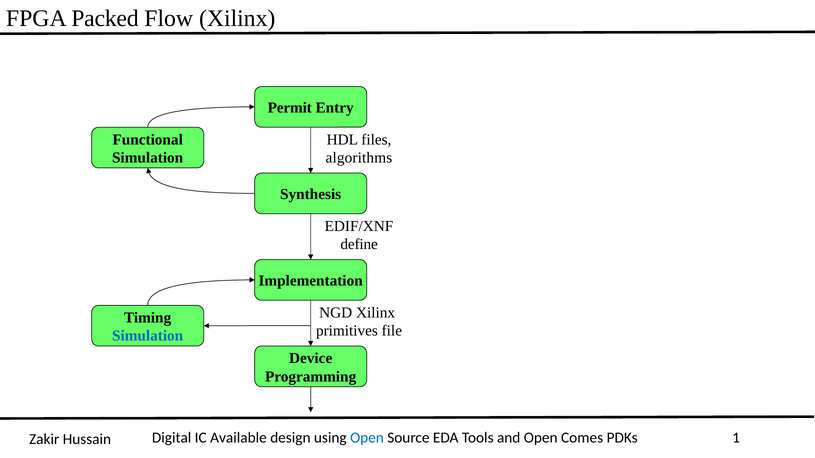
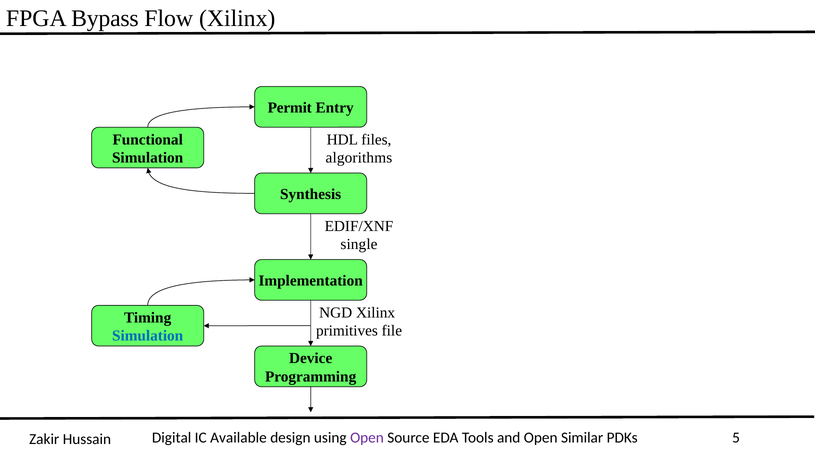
Packed: Packed -> Bypass (105, 18)
define: define -> single (359, 245)
Open colour: blue -> purple (367, 438)
Comes: Comes -> Similar (582, 438)
1: 1 -> 5 (736, 438)
